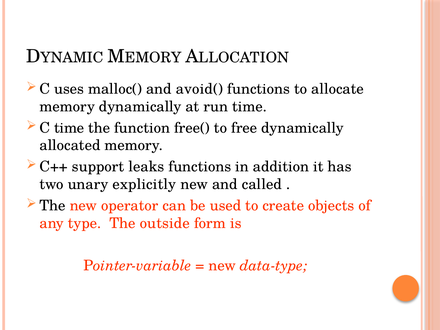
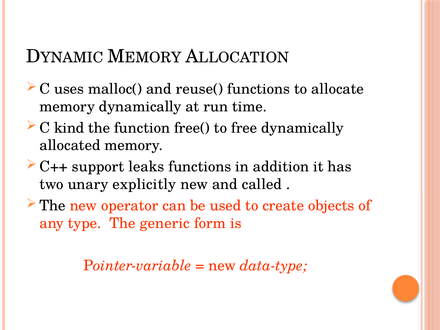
avoid(: avoid( -> reuse( (199, 89)
C time: time -> kind (69, 128)
outside: outside -> generic (165, 223)
